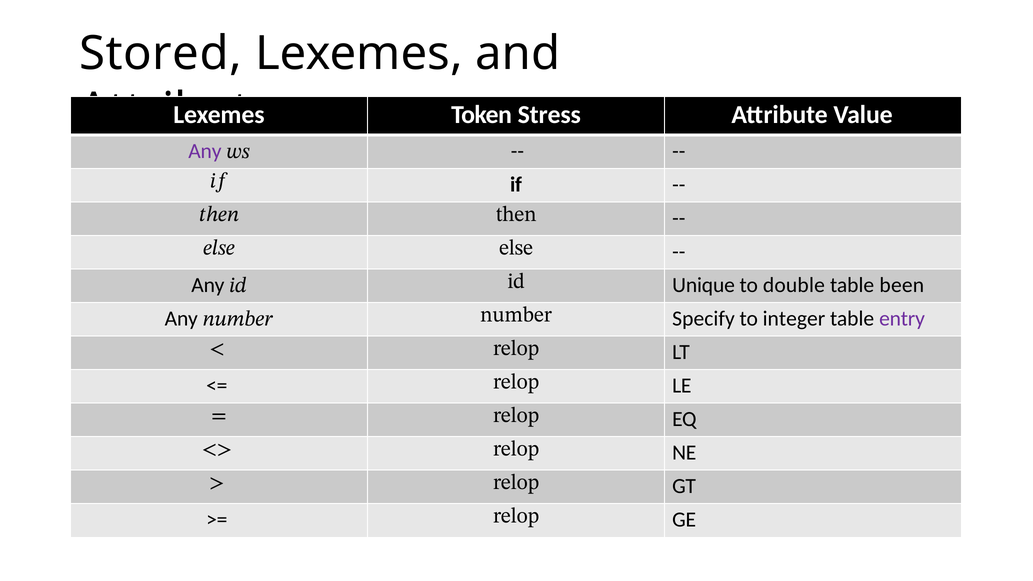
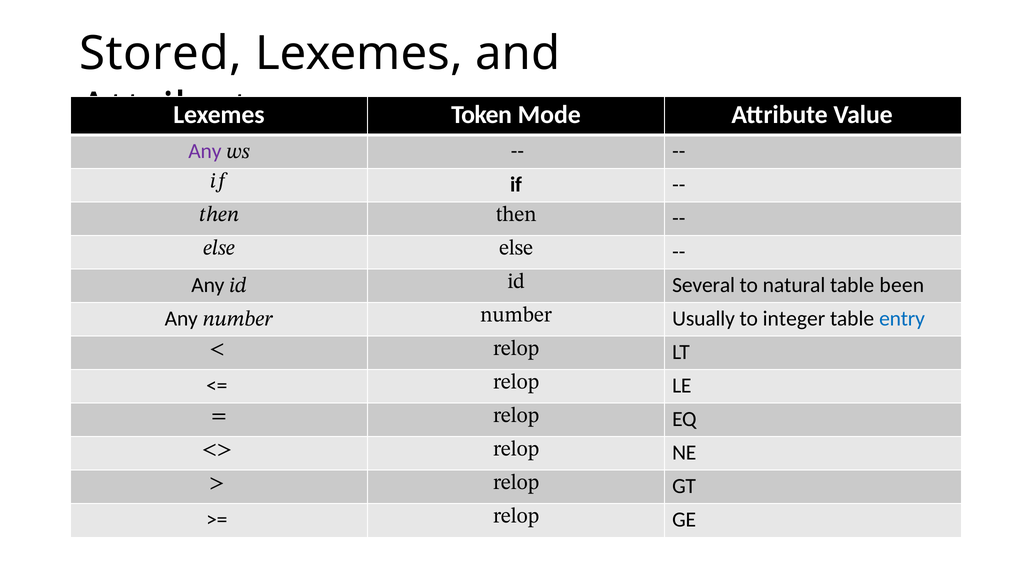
Stress: Stress -> Mode (549, 115)
Unique: Unique -> Several (704, 285)
double: double -> natural (794, 285)
Specify: Specify -> Usually (704, 319)
entry colour: purple -> blue (902, 319)
